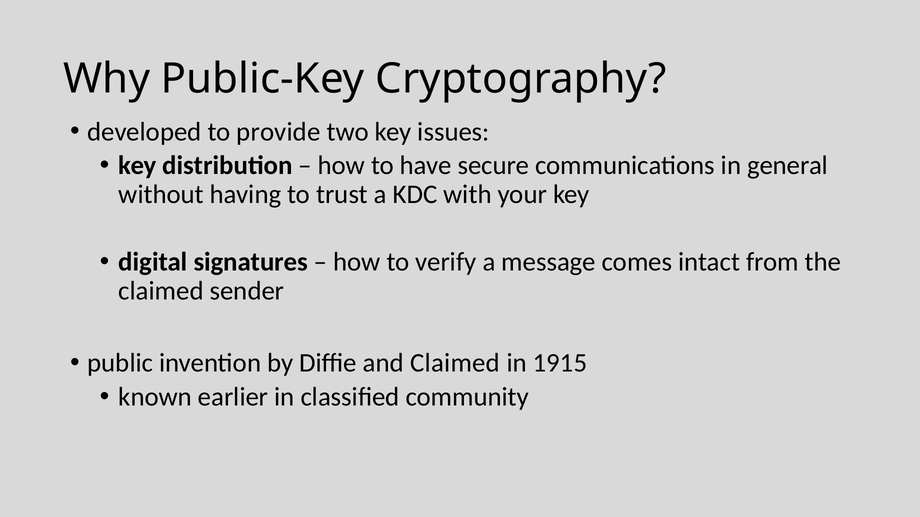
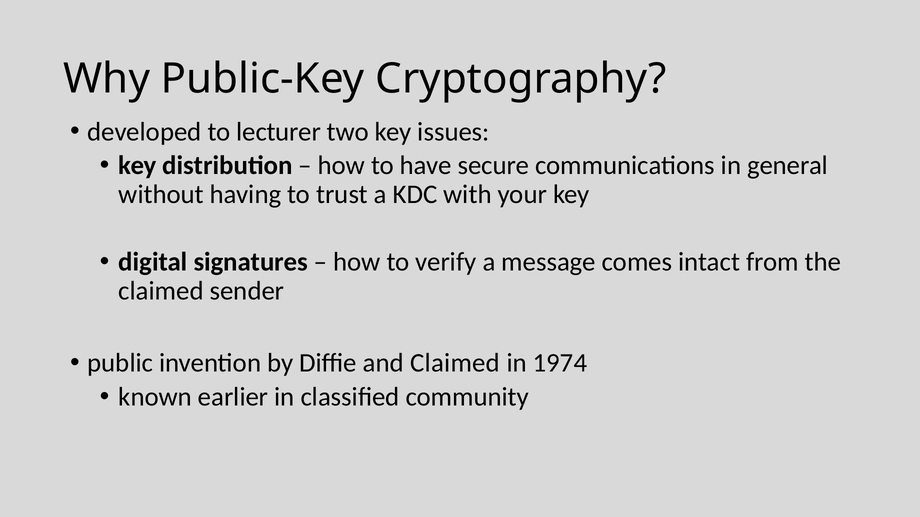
provide: provide -> lecturer (279, 132)
1915: 1915 -> 1974 (560, 363)
